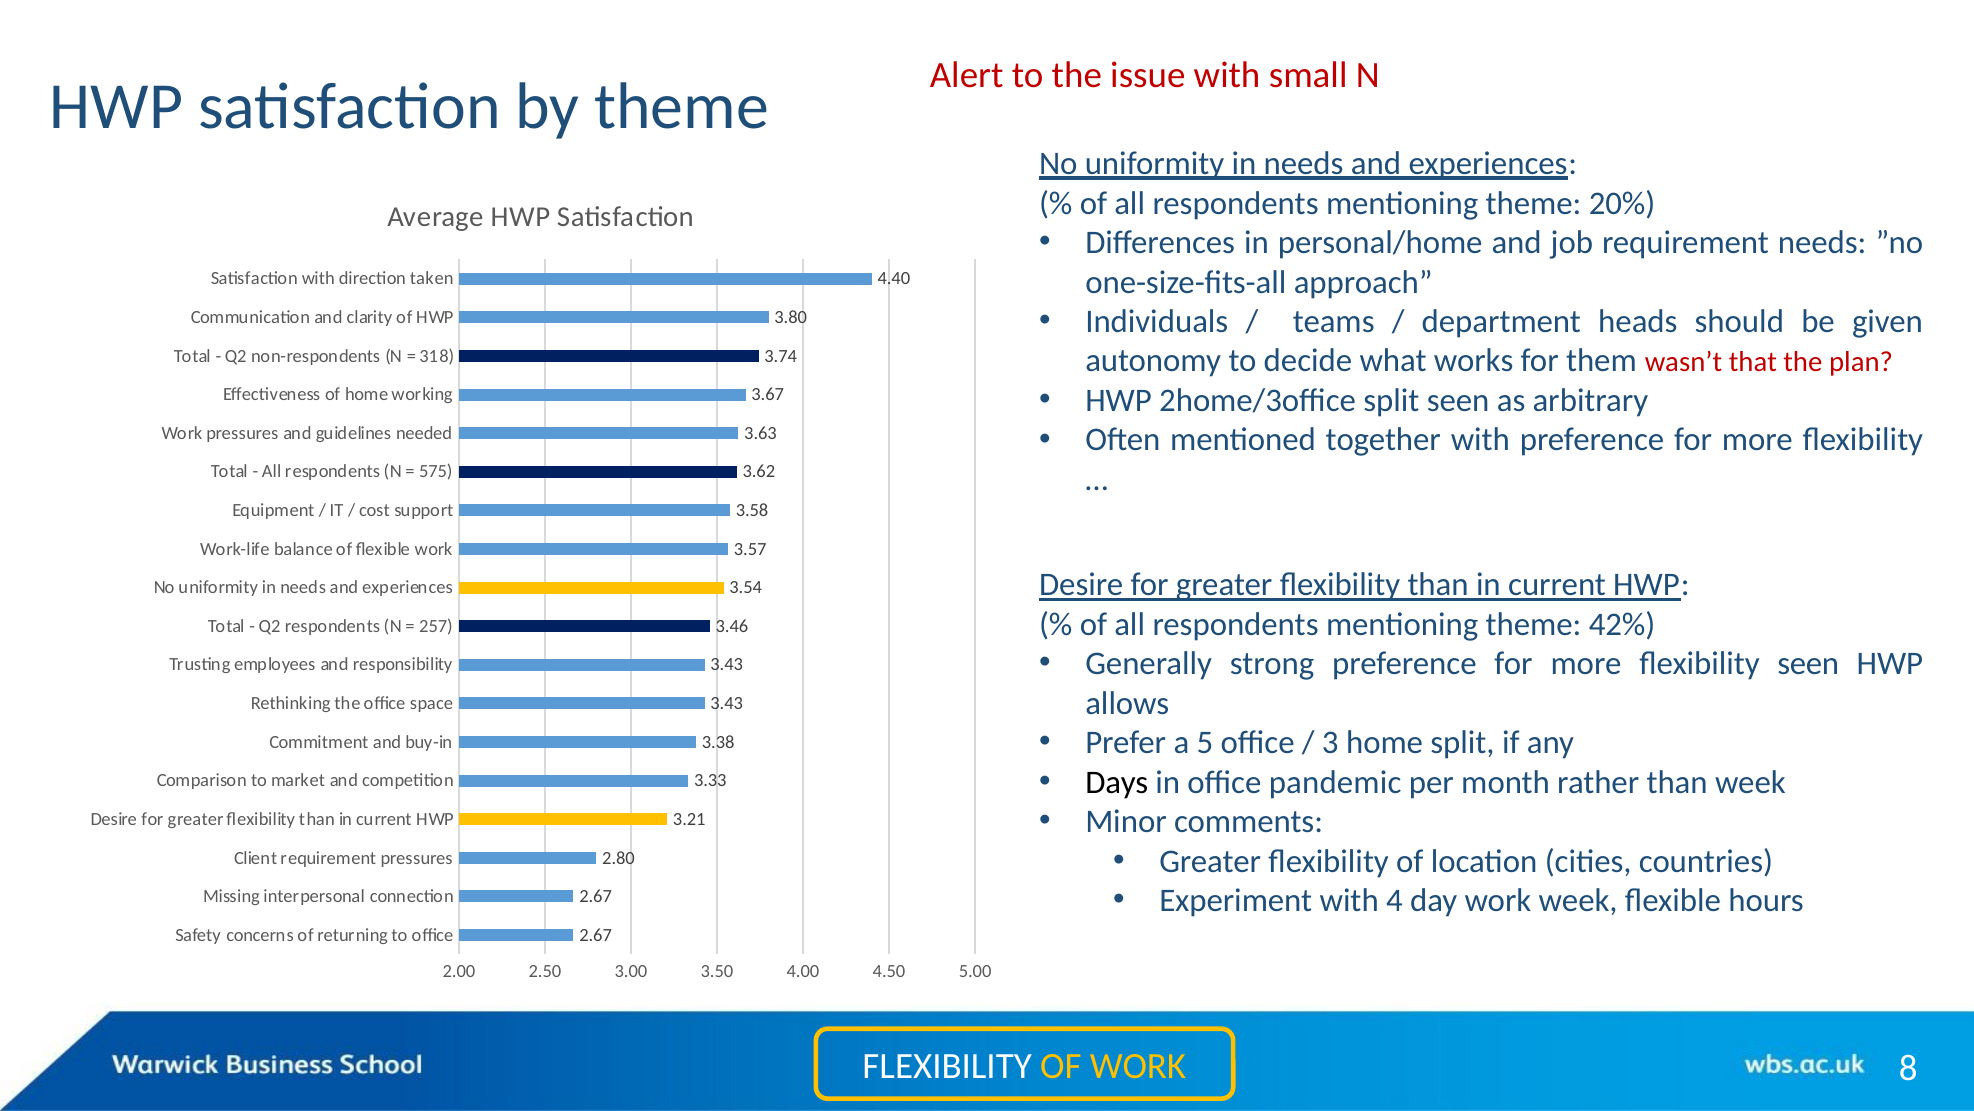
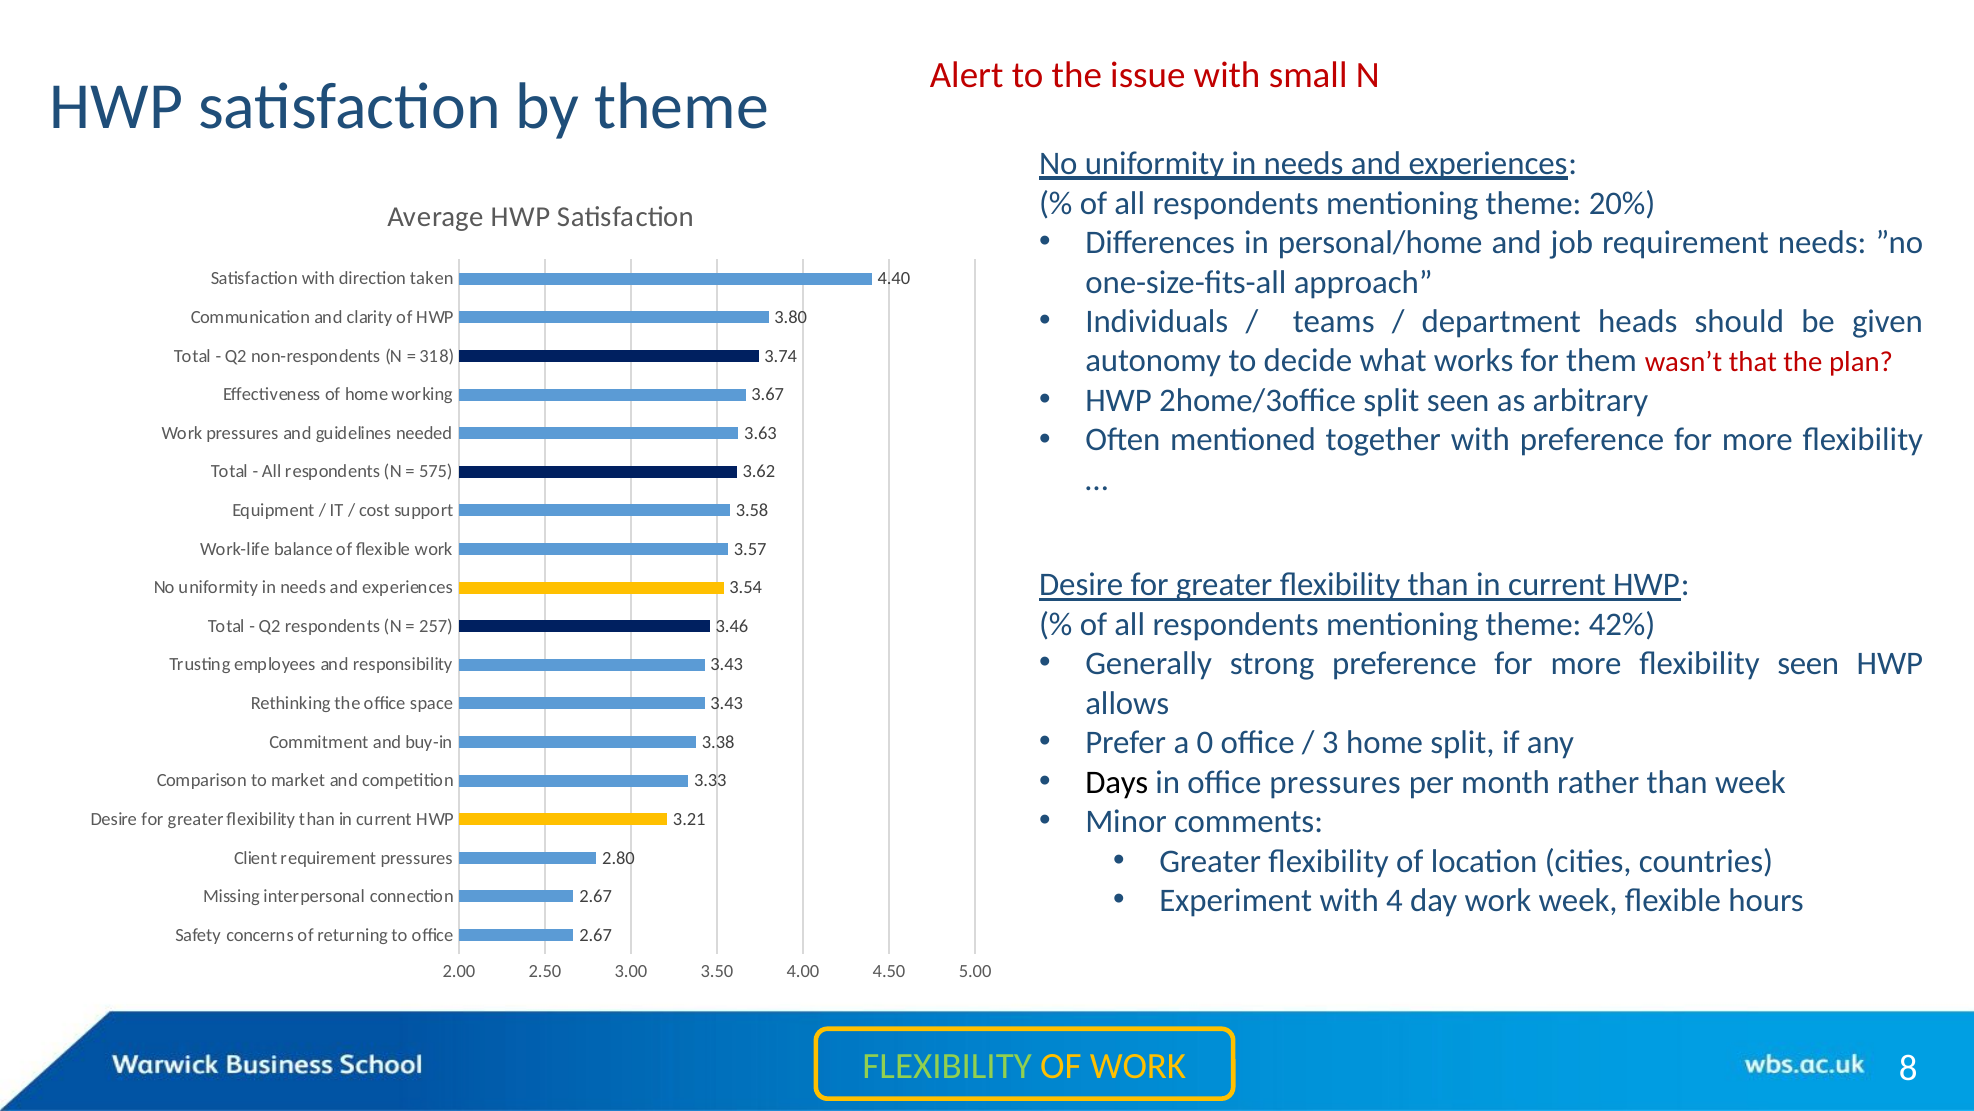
5: 5 -> 0 (1205, 742)
office pandemic: pandemic -> pressures (1335, 782)
FLEXIBILITY colour: white -> light green (947, 1066)
